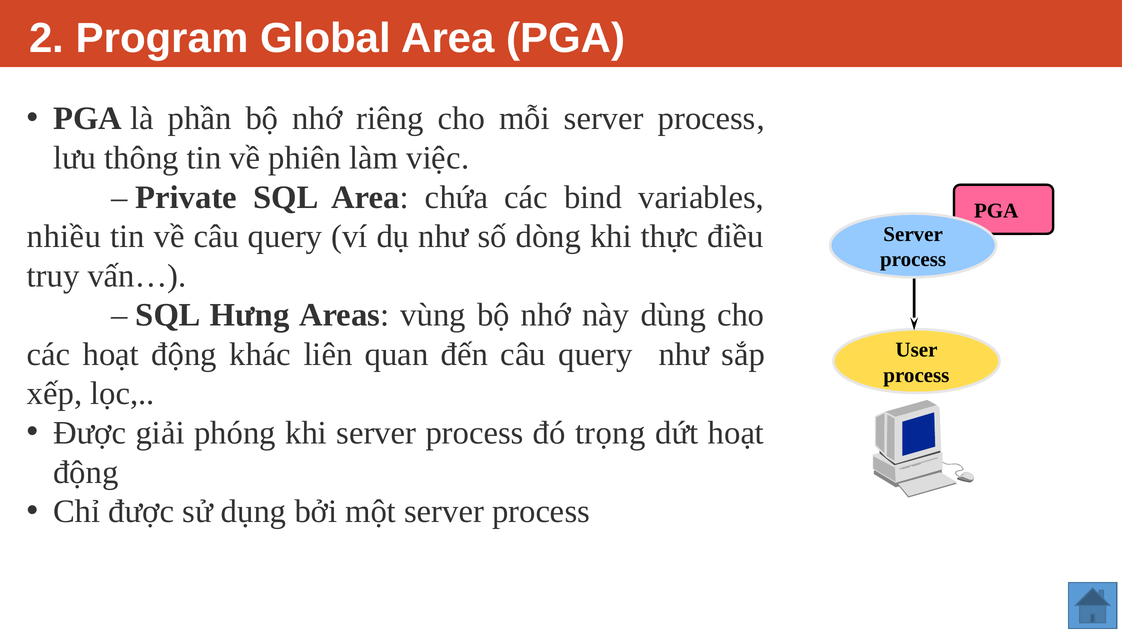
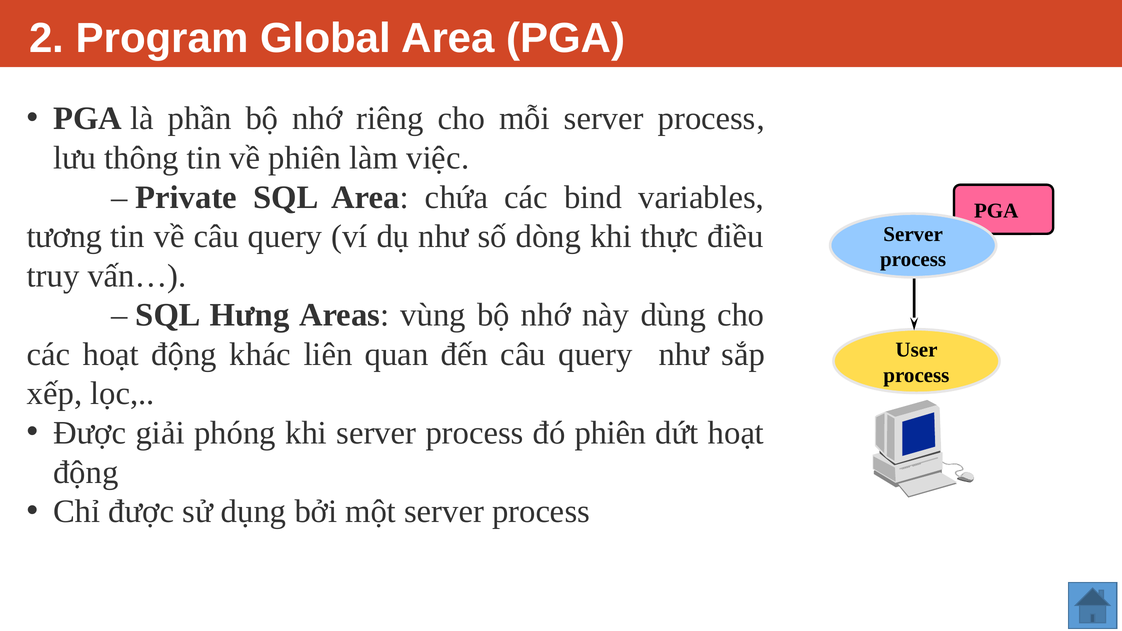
nhiều: nhiều -> tương (64, 237)
đó trọng: trọng -> phiên (611, 433)
